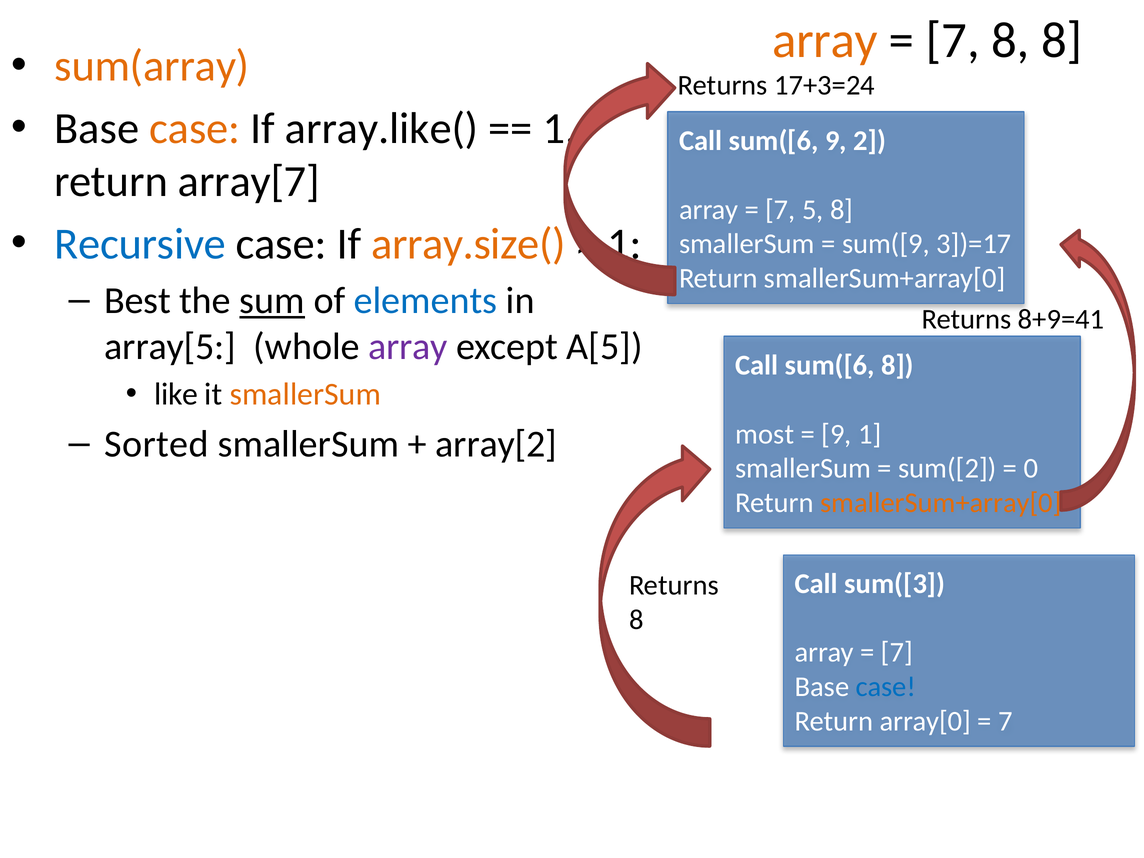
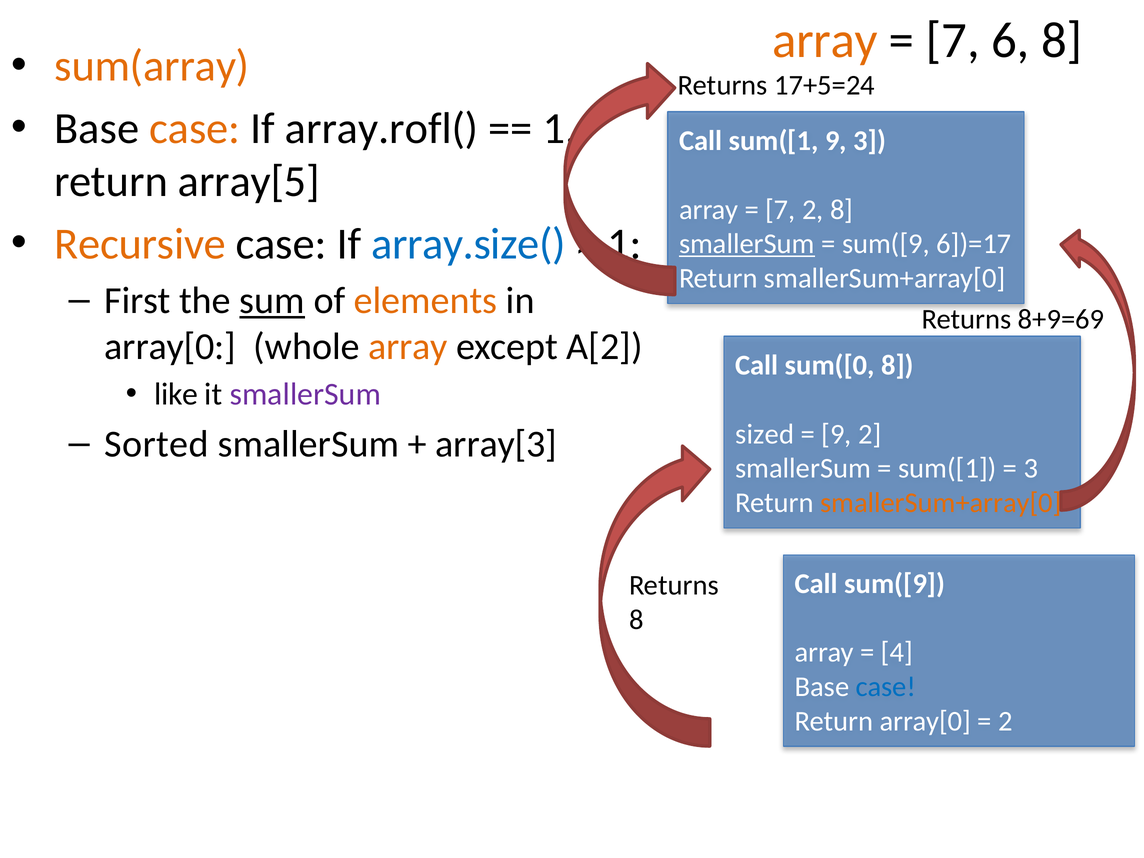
7 8: 8 -> 6 (1010, 41)
17+3=24: 17+3=24 -> 17+5=24 (825, 85)
array.like(: array.like( -> array.rofl( (382, 128)
sum([6: sum([6 -> sum([1 (774, 141)
9 2: 2 -> 3 (870, 141)
array[7: array[7 -> array[5 (249, 182)
7 5: 5 -> 2 (813, 210)
Recursive colour: blue -> orange (140, 244)
array.size( colour: orange -> blue (468, 244)
smallerSum underline: none -> present (747, 244)
3])=17: 3])=17 -> 6])=17 (974, 244)
Best: Best -> First (138, 301)
elements colour: blue -> orange (426, 301)
8+9=41: 8+9=41 -> 8+9=69 (1061, 320)
array[5: array[5 -> array[0 (170, 346)
array colour: purple -> orange (408, 346)
A[5: A[5 -> A[2 (605, 346)
sum([6: sum([6 -> sum([0 (830, 366)
smallerSum colour: orange -> purple (305, 394)
most: most -> sized (765, 434)
9 1: 1 -> 2 (870, 434)
array[2: array[2 -> array[3 (496, 444)
sum([2: sum([2 -> sum([1 (947, 469)
0: 0 -> 3 (1031, 469)
Call sum([3: sum([3 -> sum([9 (895, 584)
7: 7 -> 4 (897, 653)
7: 7 -> 2 (1005, 721)
